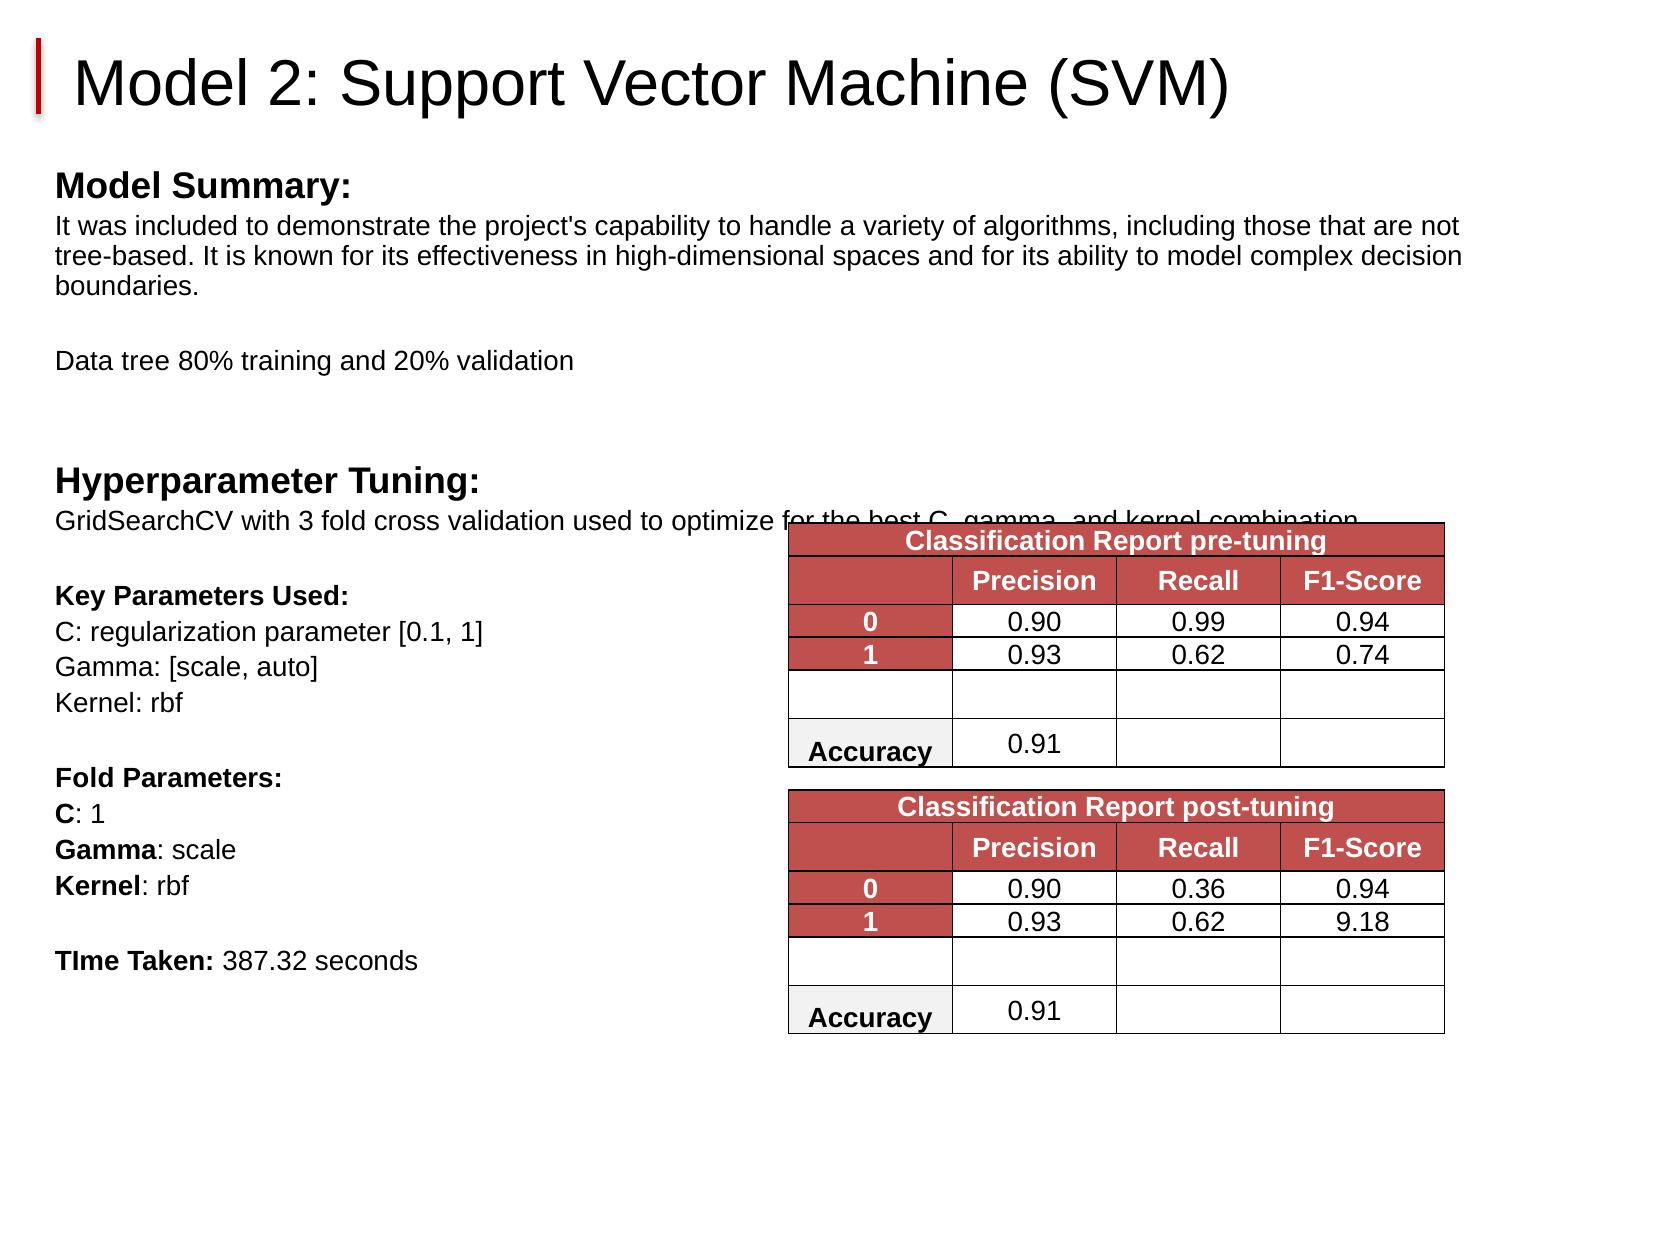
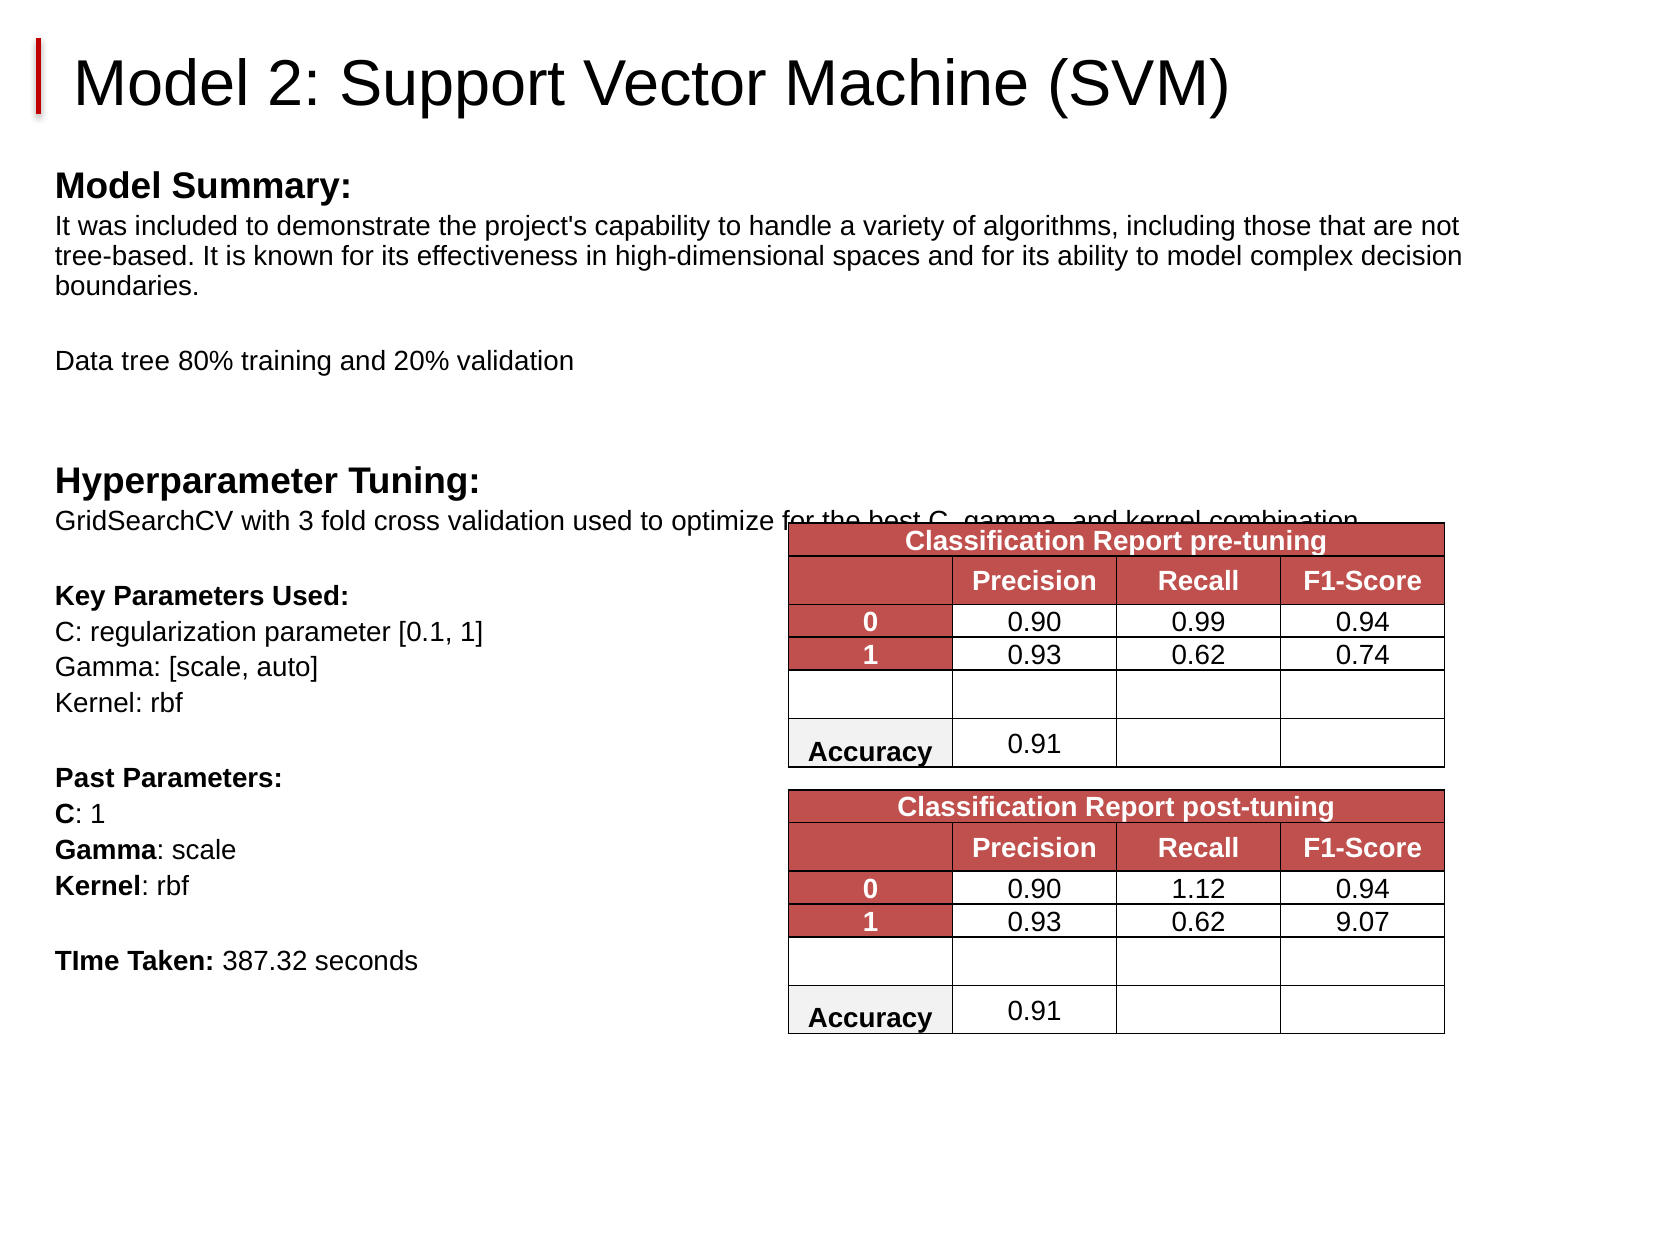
Fold: Fold -> Past (85, 779)
0.36: 0.36 -> 1.12 (1199, 889)
9.18: 9.18 -> 9.07 (1363, 922)
